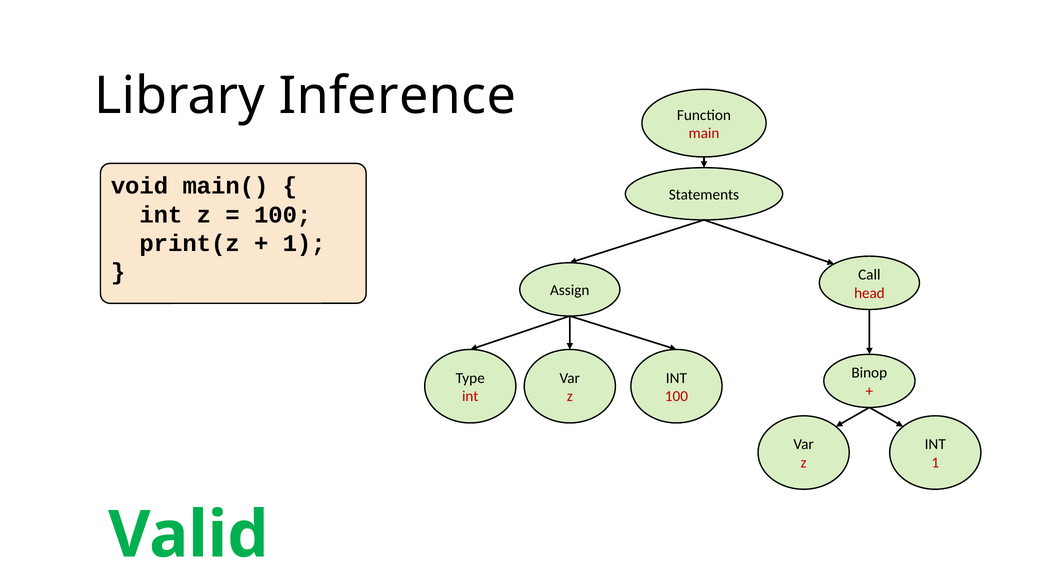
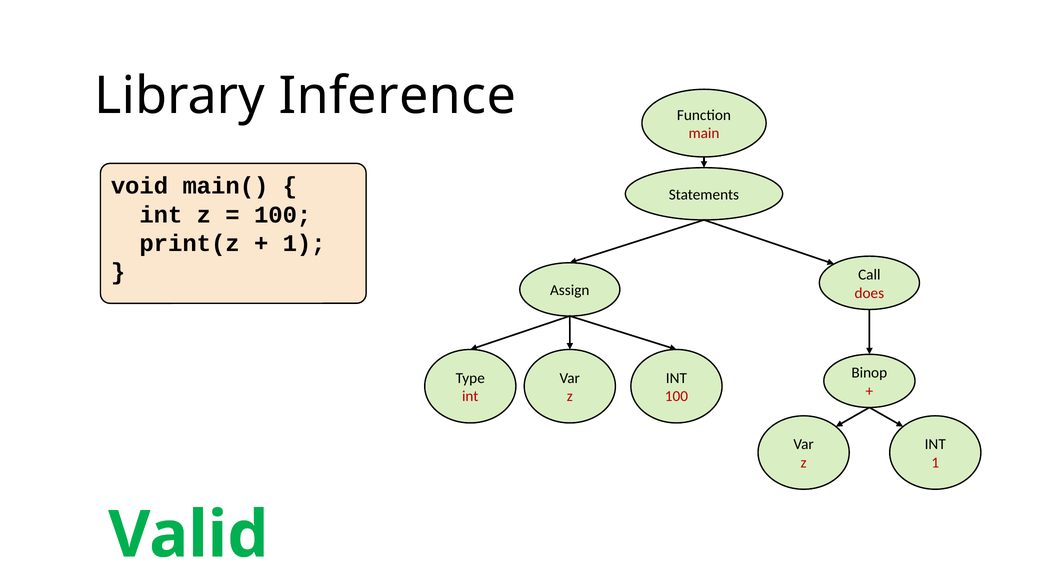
head: head -> does (869, 293)
